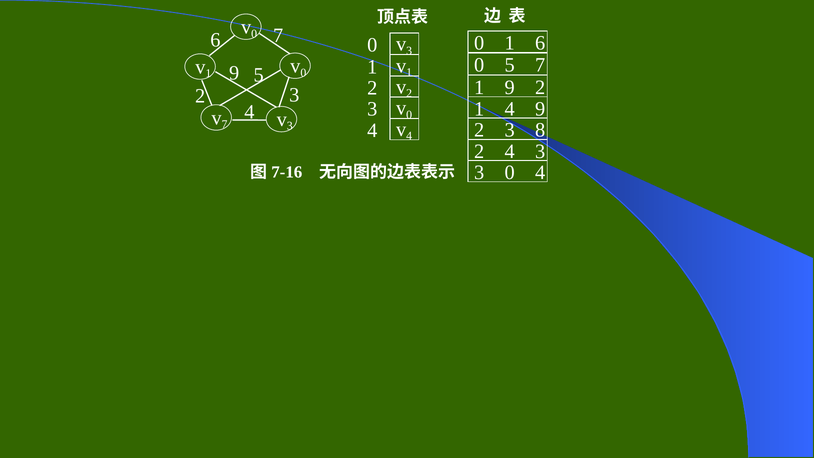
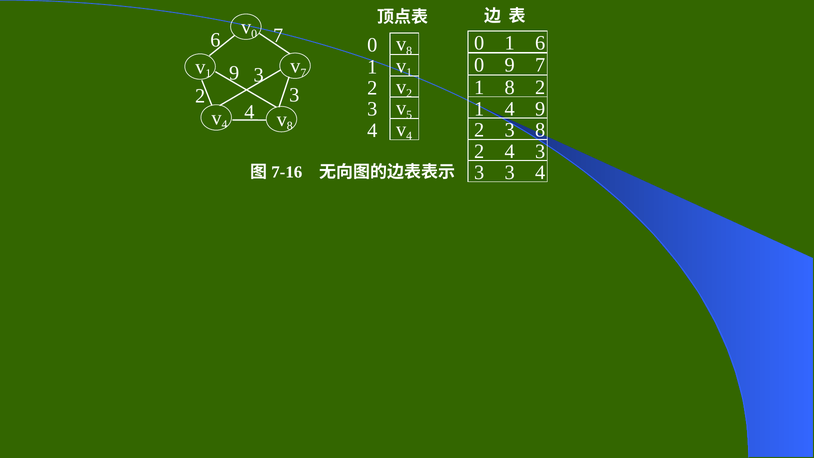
3: 3 -> 8 (409, 51)
0 5: 5 -> 9 (510, 65)
0: 0 -> 7 (303, 73)
9 5: 5 -> 3 (259, 75)
1 9: 9 -> 8 (510, 87)
0: 0 -> 5 (409, 115)
7: 7 -> 4 (224, 124)
3: 3 -> 8 (290, 126)
0: 0 -> 3 (510, 172)
